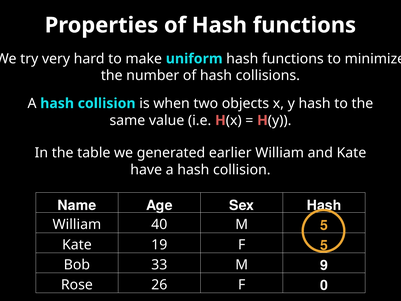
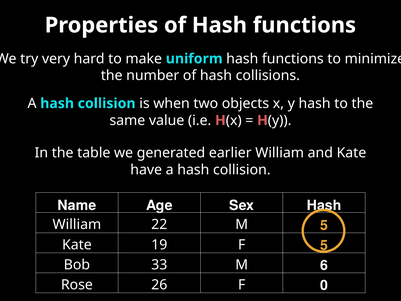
40: 40 -> 22 (159, 224)
9: 9 -> 6 (324, 265)
